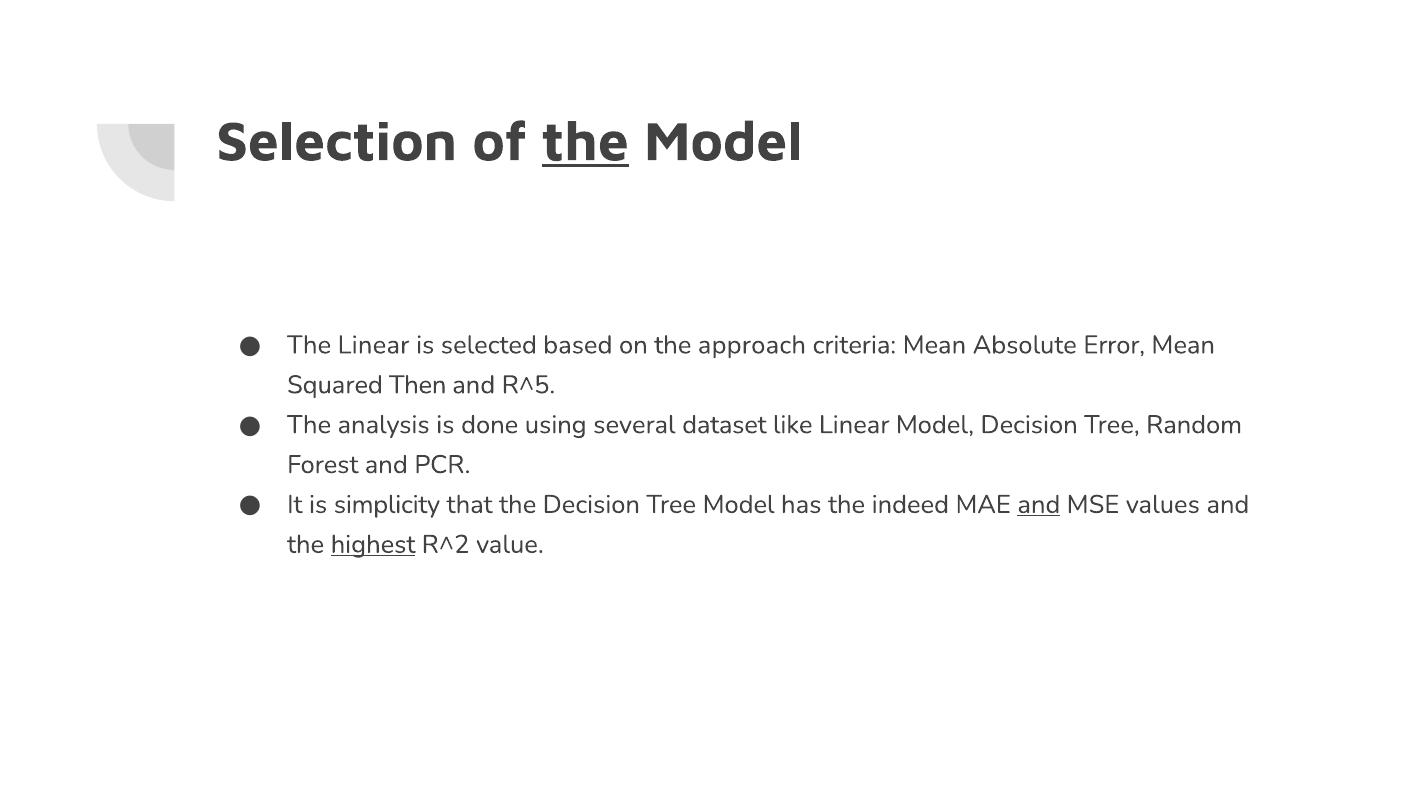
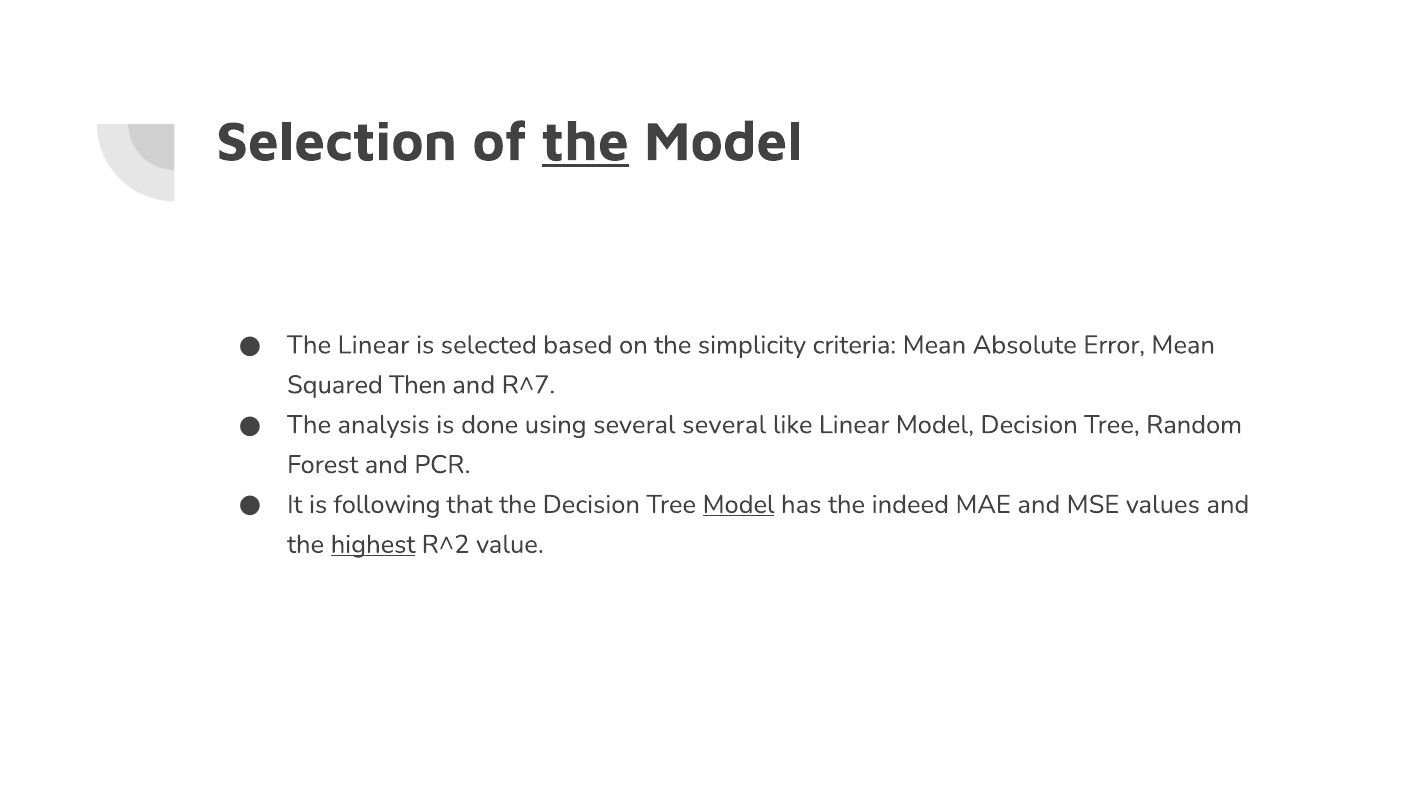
approach: approach -> simplicity (752, 345)
R^5: R^5 -> R^7 (528, 385)
several dataset: dataset -> several (724, 425)
simplicity: simplicity -> following (387, 505)
Model underline: none -> present (739, 505)
and underline: present -> none (1039, 505)
